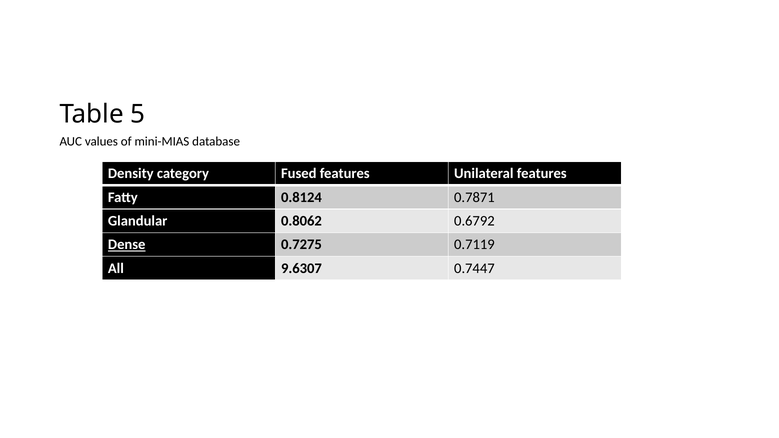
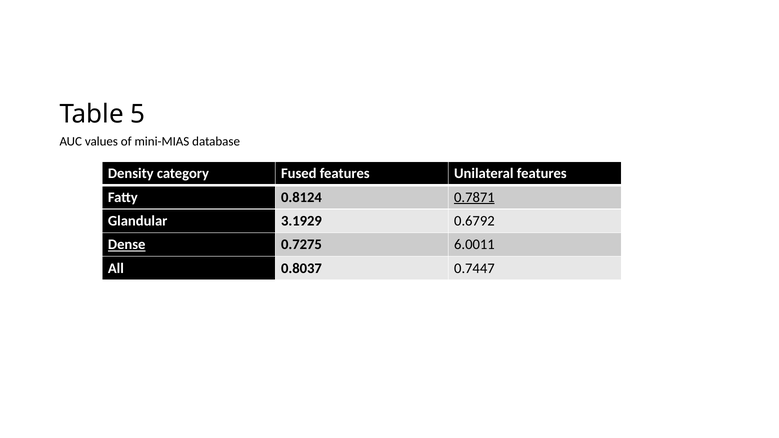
0.7871 underline: none -> present (474, 197)
0.8062: 0.8062 -> 3.1929 (301, 221)
0.7119: 0.7119 -> 6.0011 (474, 245)
9.6307: 9.6307 -> 0.8037 (301, 268)
